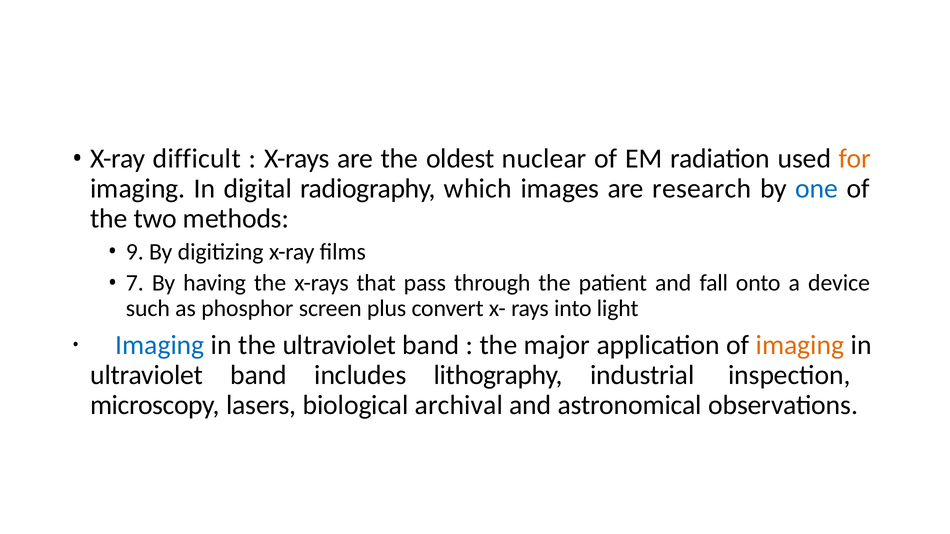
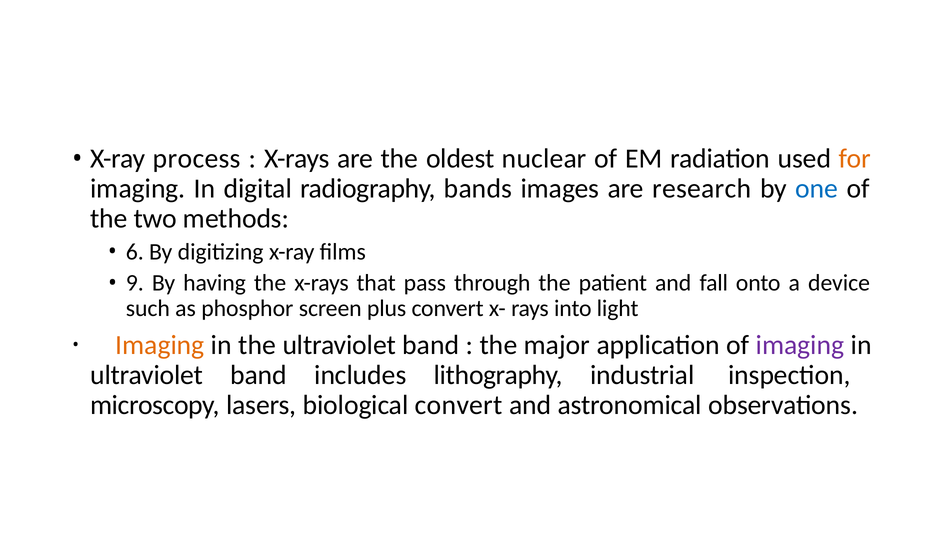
difficult: difficult -> process (197, 159)
which: which -> bands (478, 189)
9: 9 -> 6 (135, 252)
7: 7 -> 9 (135, 283)
Imaging colour: blue -> orange (160, 345)
imaging colour: orange -> purple (800, 345)
biological archival: archival -> convert (459, 405)
